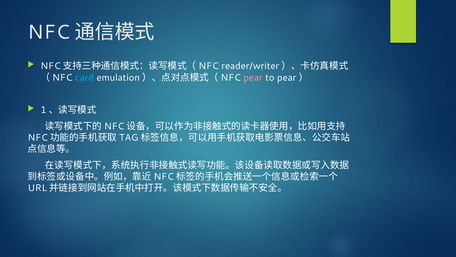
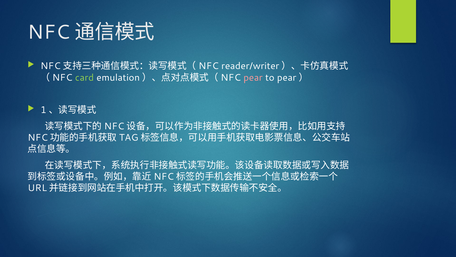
card colour: light blue -> light green (84, 77)
